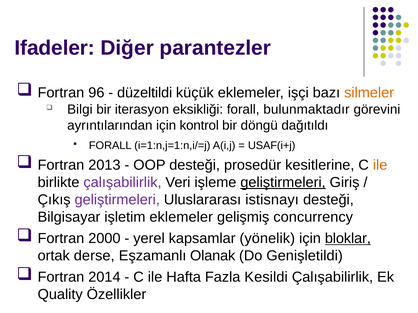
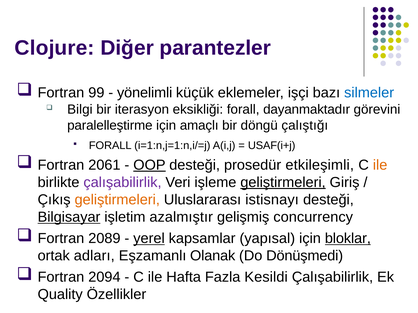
Ifadeler: Ifadeler -> Clojure (55, 48)
96: 96 -> 99 (96, 93)
düzeltildi: düzeltildi -> yönelimli (145, 93)
silmeler colour: orange -> blue (369, 93)
bulunmaktadır: bulunmaktadır -> dayanmaktadır (307, 109)
ayrıntılarından: ayrıntılarından -> paralelleştirme (110, 125)
kontrol: kontrol -> amaçlı (199, 125)
dağıtıldı: dağıtıldı -> çalıştığı (305, 125)
2013: 2013 -> 2061 (104, 165)
OOP underline: none -> present (149, 165)
kesitlerine: kesitlerine -> etkileşimli (320, 165)
geliştirmeleri colour: purple -> orange (117, 200)
Bilgisayar underline: none -> present (69, 217)
işletim eklemeler: eklemeler -> azalmıştır (181, 217)
2000: 2000 -> 2089 (104, 239)
yerel underline: none -> present (149, 239)
yönelik: yönelik -> yapısal (267, 239)
derse: derse -> adları (94, 256)
Genişletildi: Genişletildi -> Dönüşmedi (305, 256)
2014: 2014 -> 2094 (104, 278)
